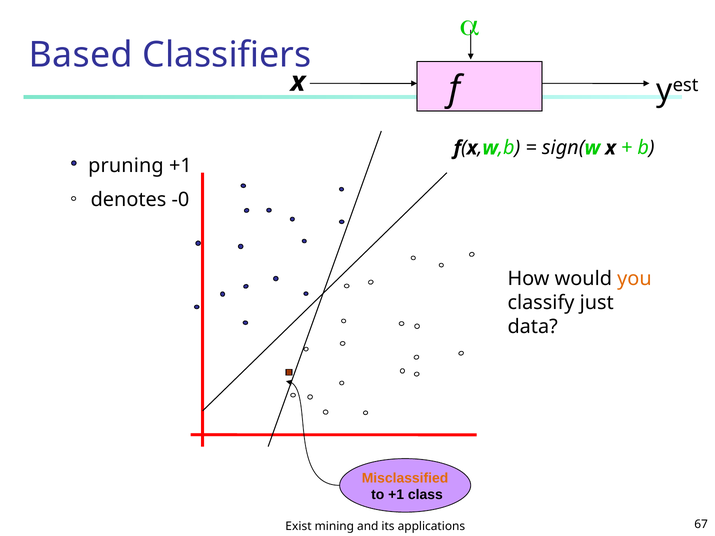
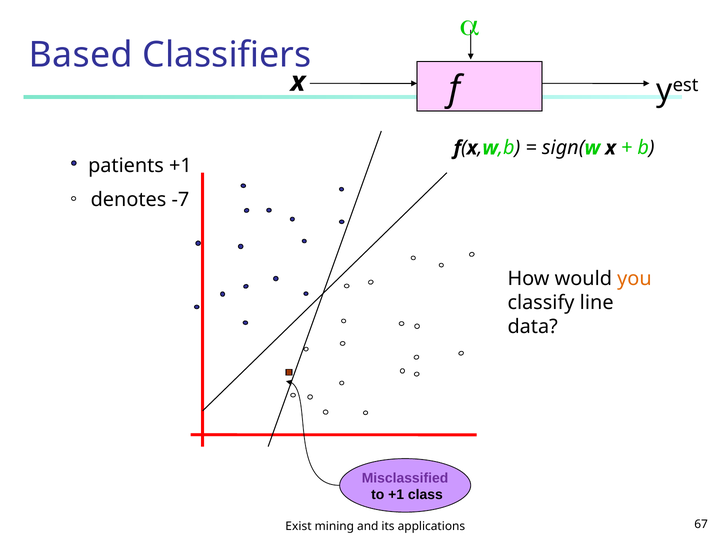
pruning: pruning -> patients (126, 166)
-0: -0 -> -7 (180, 200)
just: just -> line (597, 303)
Misclassified colour: orange -> purple (405, 478)
